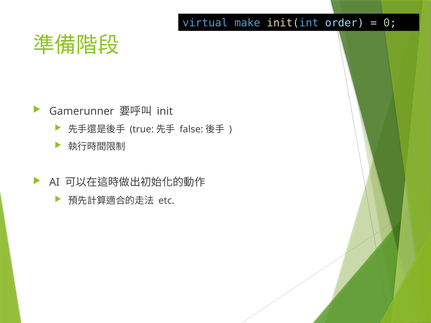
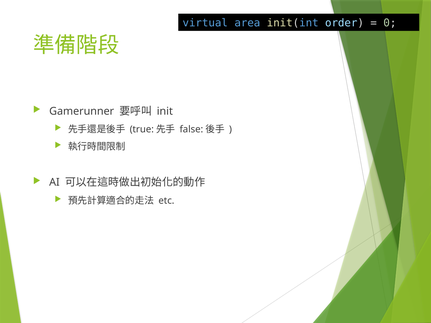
make: make -> area (247, 23)
